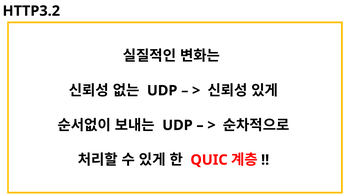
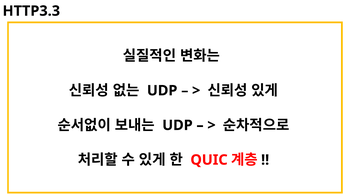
HTTP3.2: HTTP3.2 -> HTTP3.3 (31, 11)
